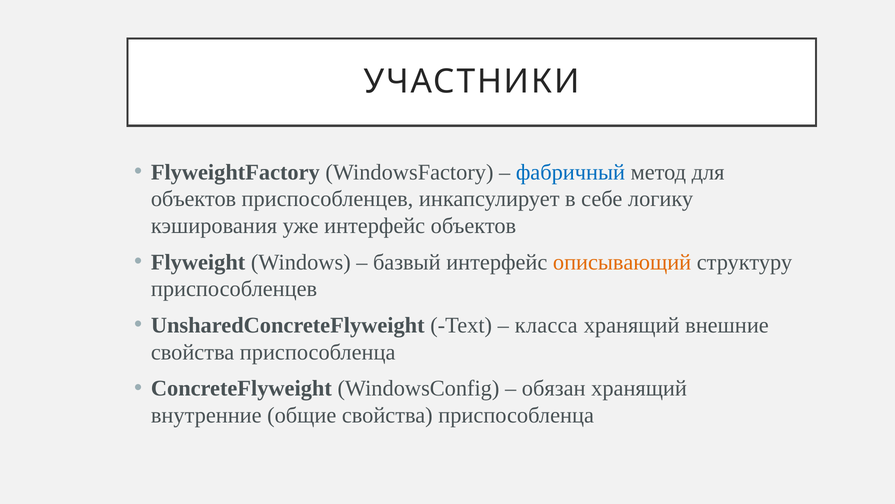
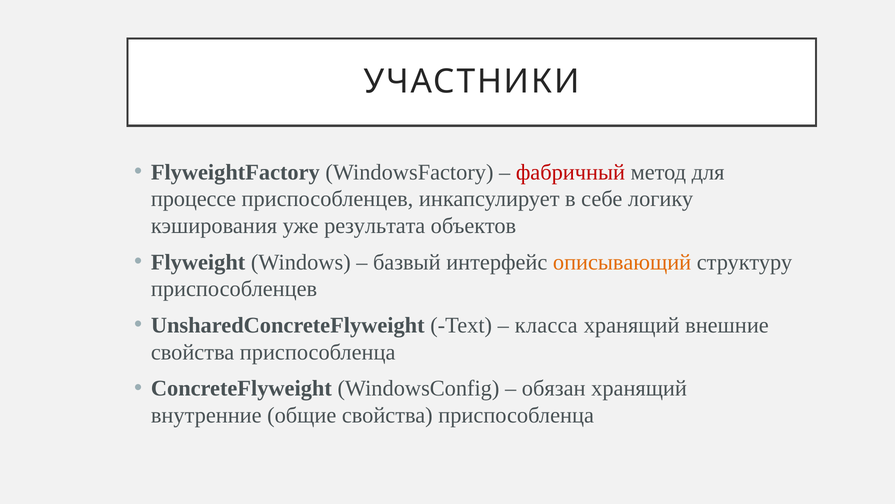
фабричный colour: blue -> red (570, 172)
объектов: объектов -> процессе (194, 199)
уже интерфейс: интерфейс -> результата (375, 226)
